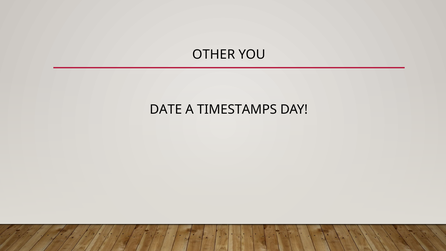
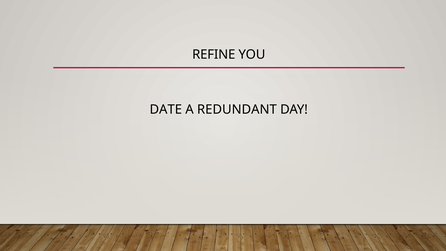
OTHER: OTHER -> REFINE (214, 54)
TIMESTAMPS: TIMESTAMPS -> REDUNDANT (237, 109)
